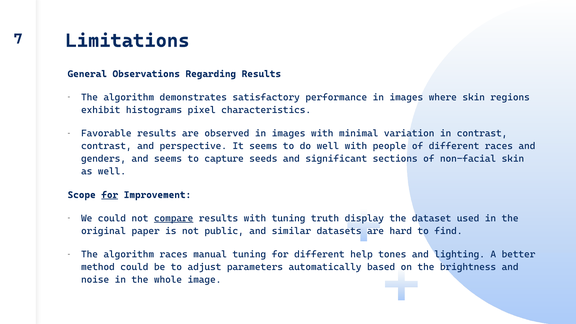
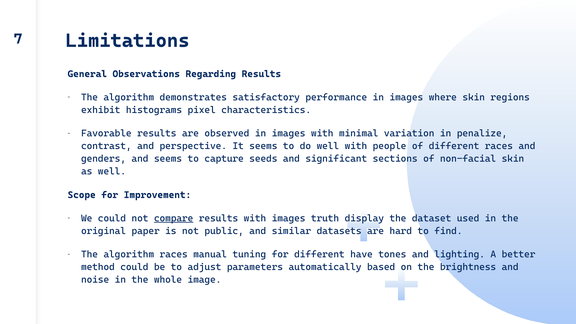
in contrast: contrast -> penalize (482, 133)
for underline: present -> none (110, 195)
with tuning: tuning -> images (289, 218)
help: help -> have (362, 254)
